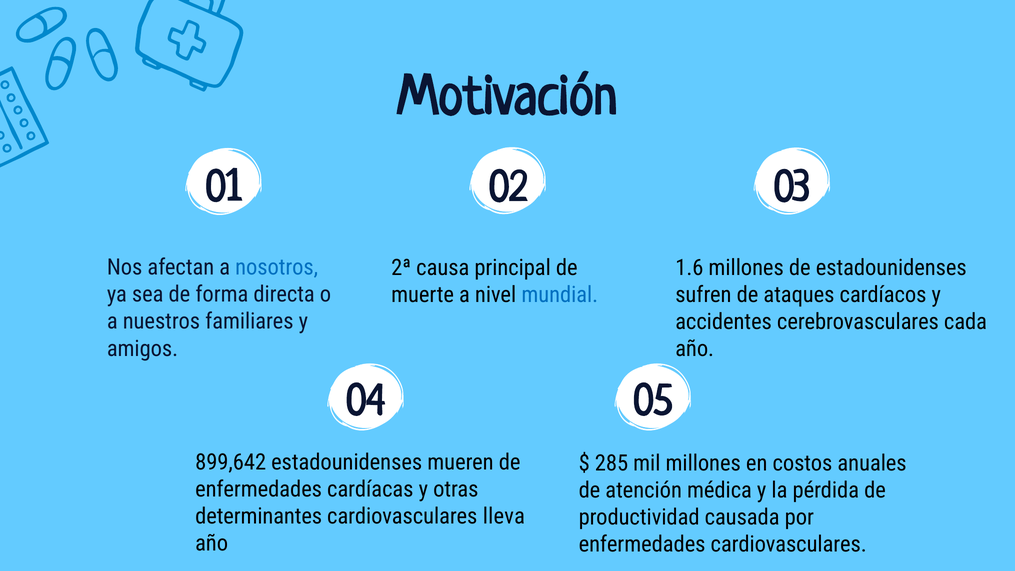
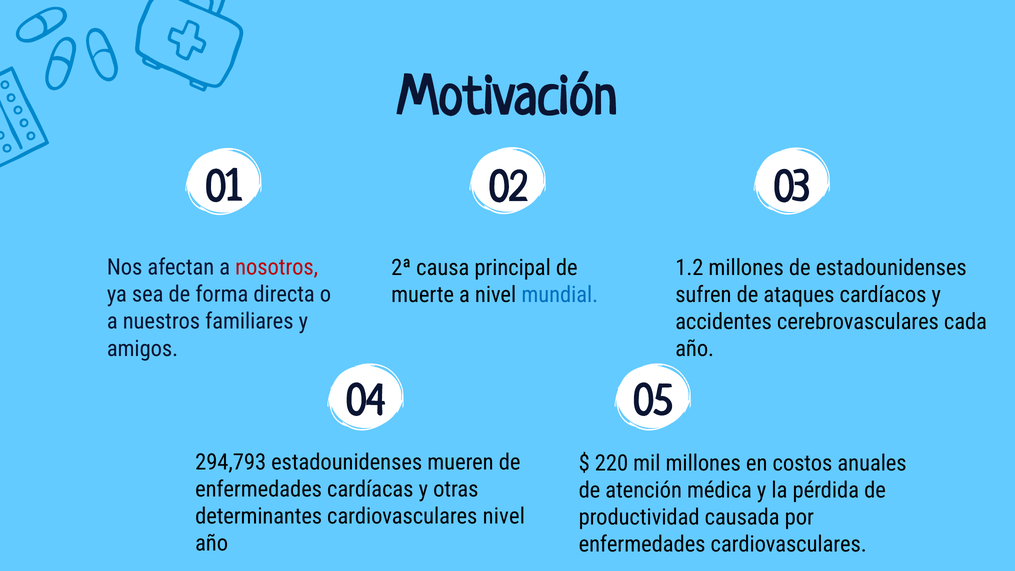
nosotros colour: blue -> red (277, 267)
1.6: 1.6 -> 1.2 (689, 268)
899,642: 899,642 -> 294,793 (231, 462)
285: 285 -> 220 (611, 463)
cardiovasculares lleva: lleva -> nivel (504, 516)
